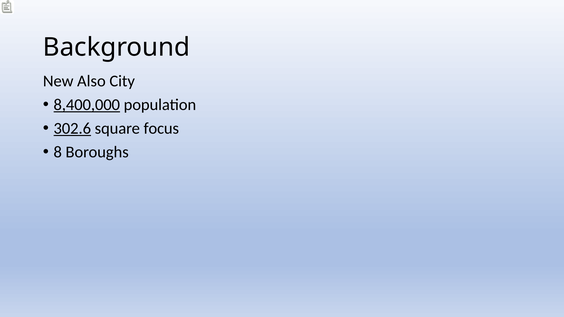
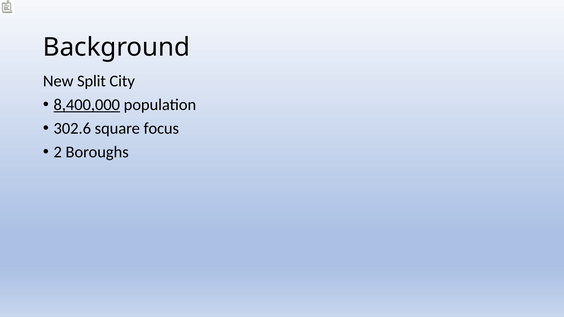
Also: Also -> Split (91, 81)
302.6 underline: present -> none (72, 129)
8: 8 -> 2 (58, 152)
